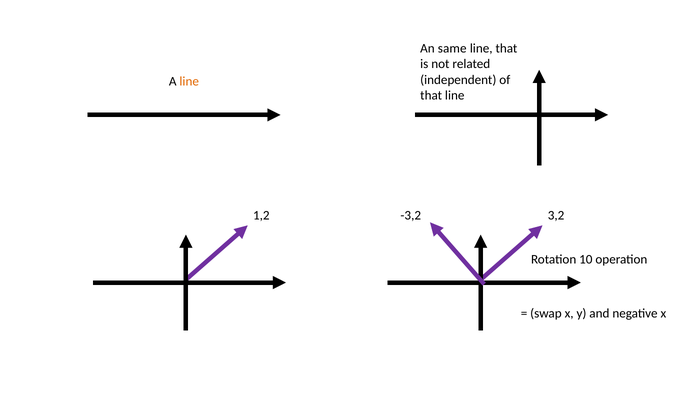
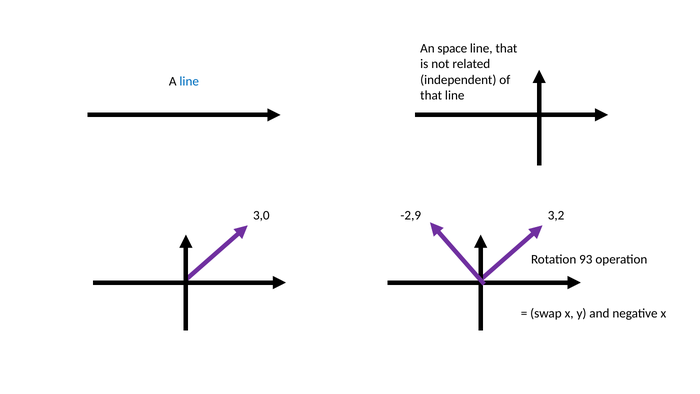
same: same -> space (452, 48)
line colour: orange -> blue (189, 81)
1,2: 1,2 -> 3,0 (261, 215)
-3,2: -3,2 -> -2,9 (411, 215)
10: 10 -> 93 (586, 259)
